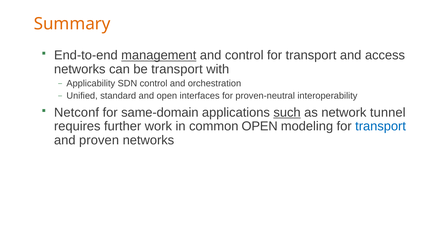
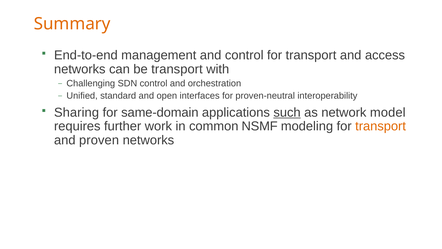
management underline: present -> none (159, 55)
Applicability: Applicability -> Challenging (91, 83)
Netconf: Netconf -> Sharing (77, 112)
tunnel: tunnel -> model (388, 112)
common OPEN: OPEN -> NSMF (260, 126)
transport colour: blue -> orange (381, 126)
